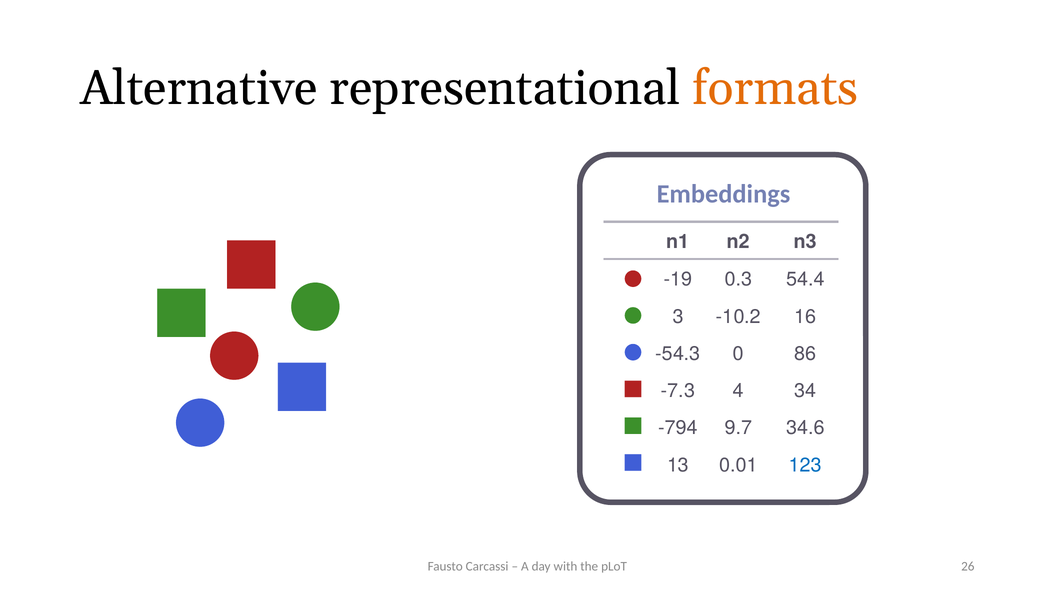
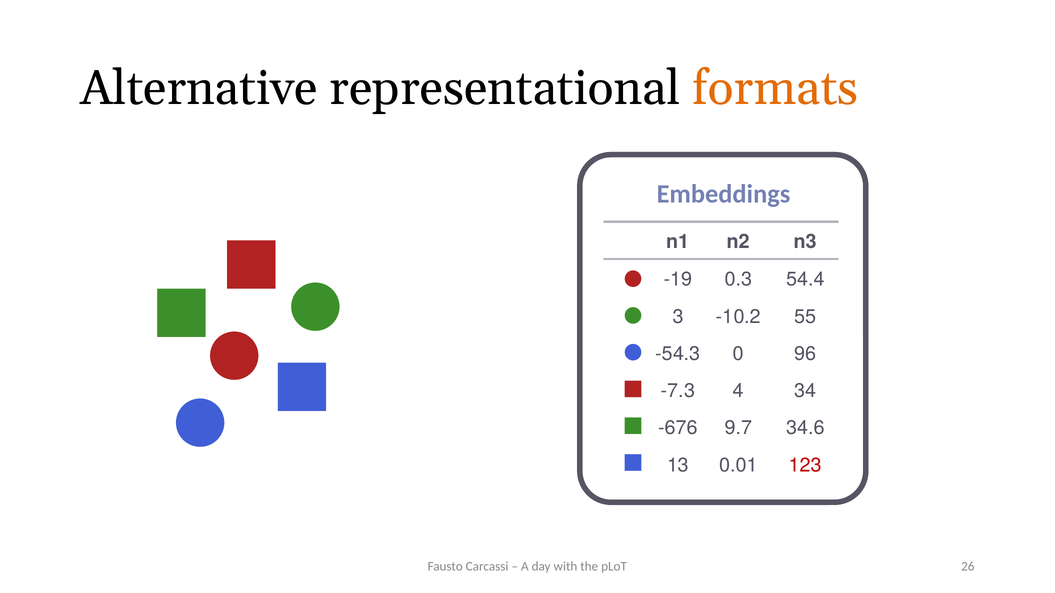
16: 16 -> 55 (805, 317)
86: 86 -> 96 (805, 354)
-794: -794 -> -676 (678, 428)
123 colour: blue -> red (805, 465)
